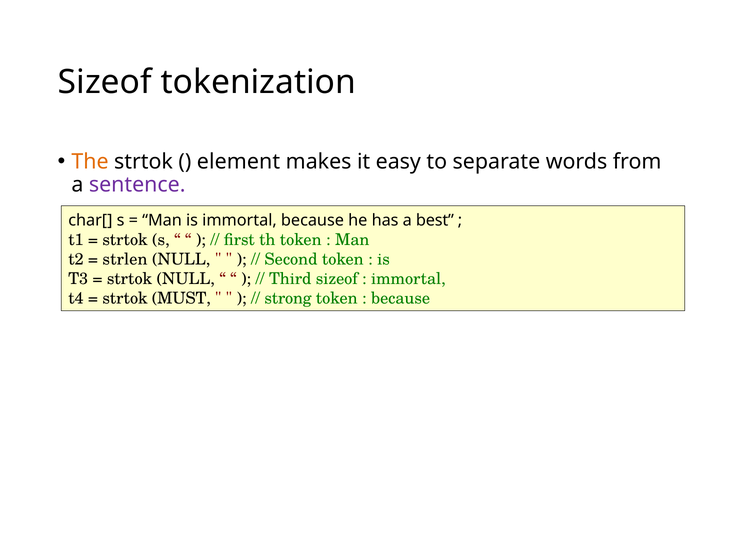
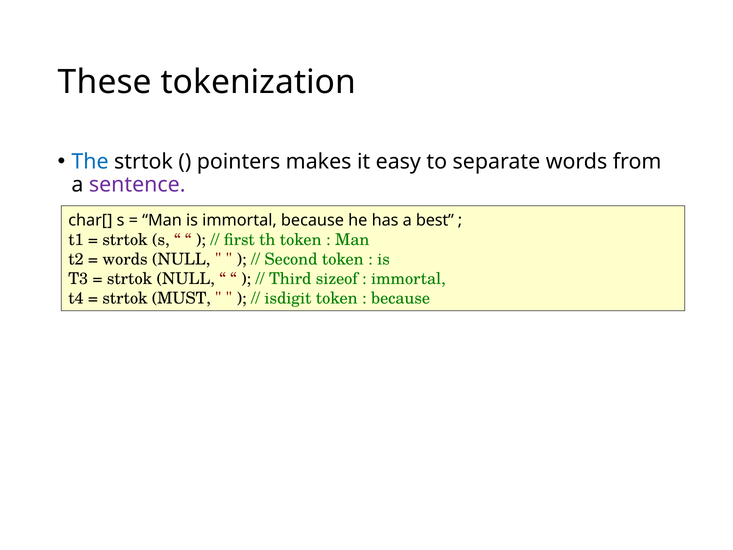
Sizeof: Sizeof -> These (105, 82)
The colour: orange -> blue (90, 161)
element: element -> pointers (239, 161)
strlen: strlen -> words (125, 259)
strong: strong -> isdigit (288, 298)
